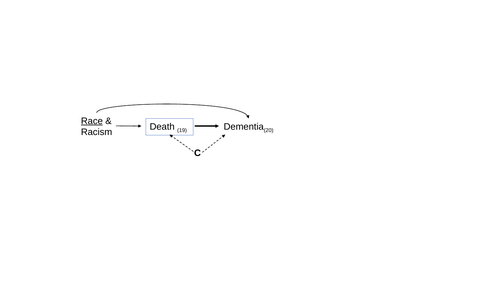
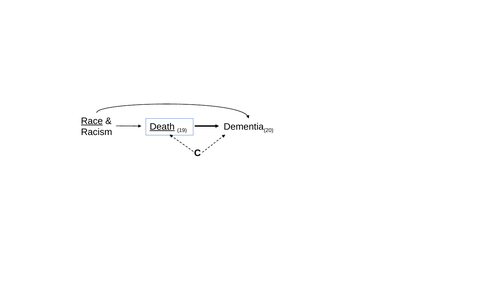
Death underline: none -> present (162, 127)
